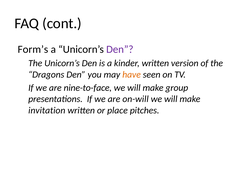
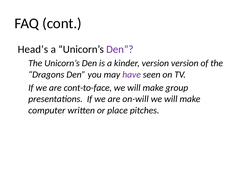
Form’s: Form’s -> Head’s (33, 49)
kinder written: written -> version (155, 63)
have colour: orange -> purple (132, 75)
nine-to-face: nine-to-face -> cont-to-face (88, 88)
invitation: invitation -> computer (47, 111)
